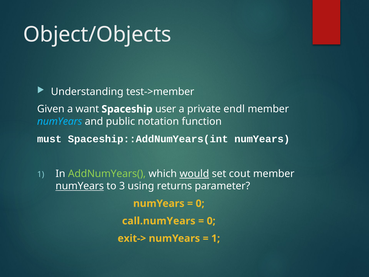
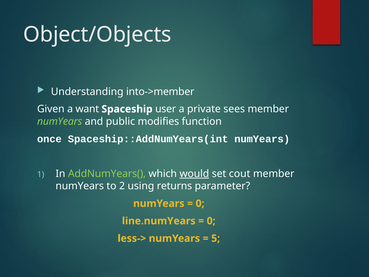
test->member: test->member -> into->member (160, 92)
endl: endl -> sees (234, 109)
numYears colour: light blue -> light green (60, 121)
notation: notation -> modifies (158, 121)
must: must -> once (49, 139)
numYears underline: present -> none (80, 186)
3: 3 -> 2 (122, 186)
call.numYears: call.numYears -> line.numYears (159, 221)
exit->: exit-> -> less-> (132, 238)
1: 1 -> 5 (216, 238)
